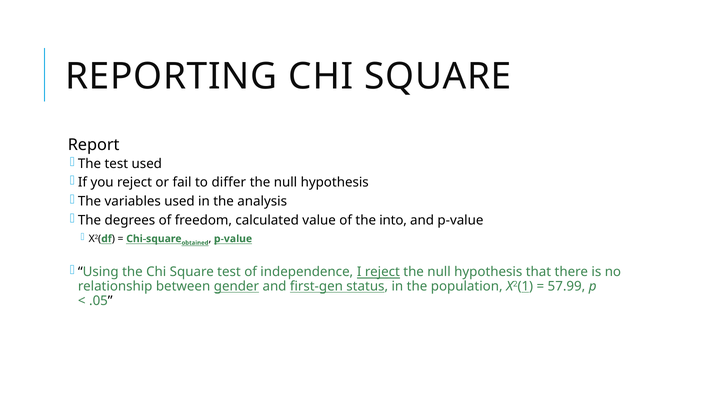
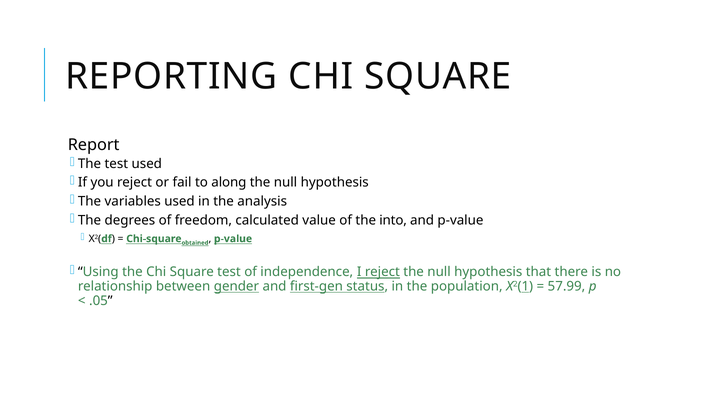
differ: differ -> along (229, 183)
